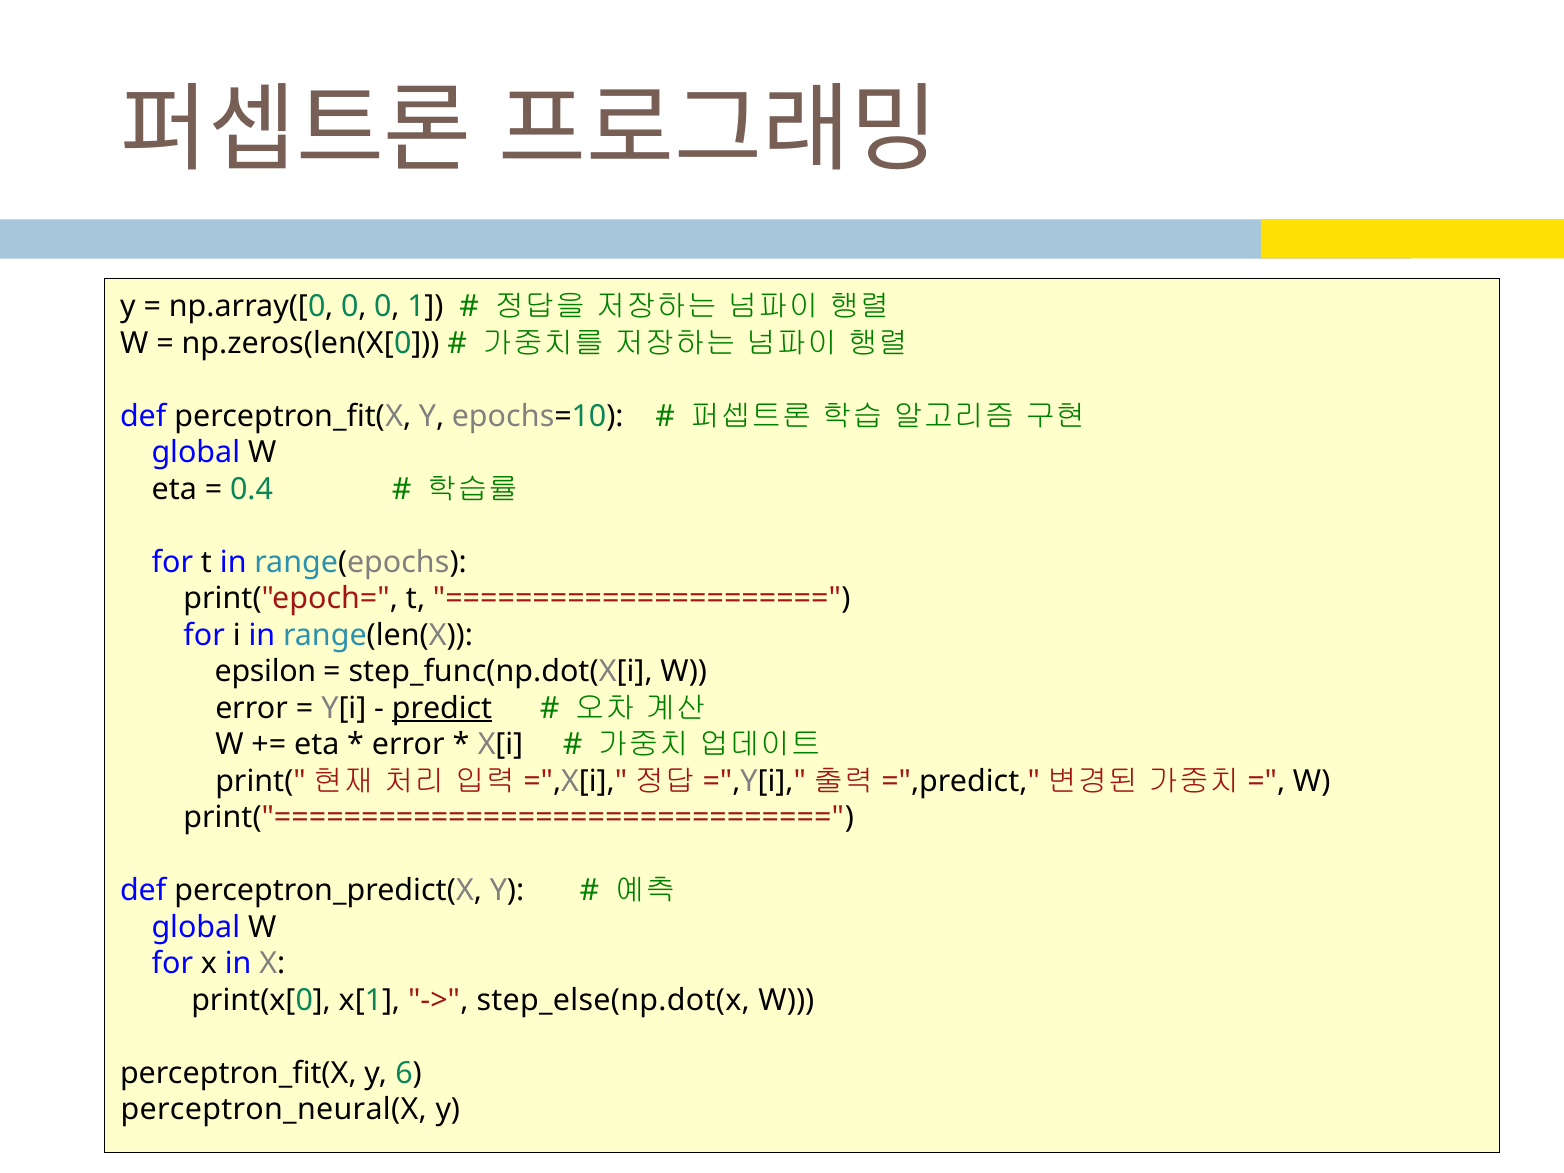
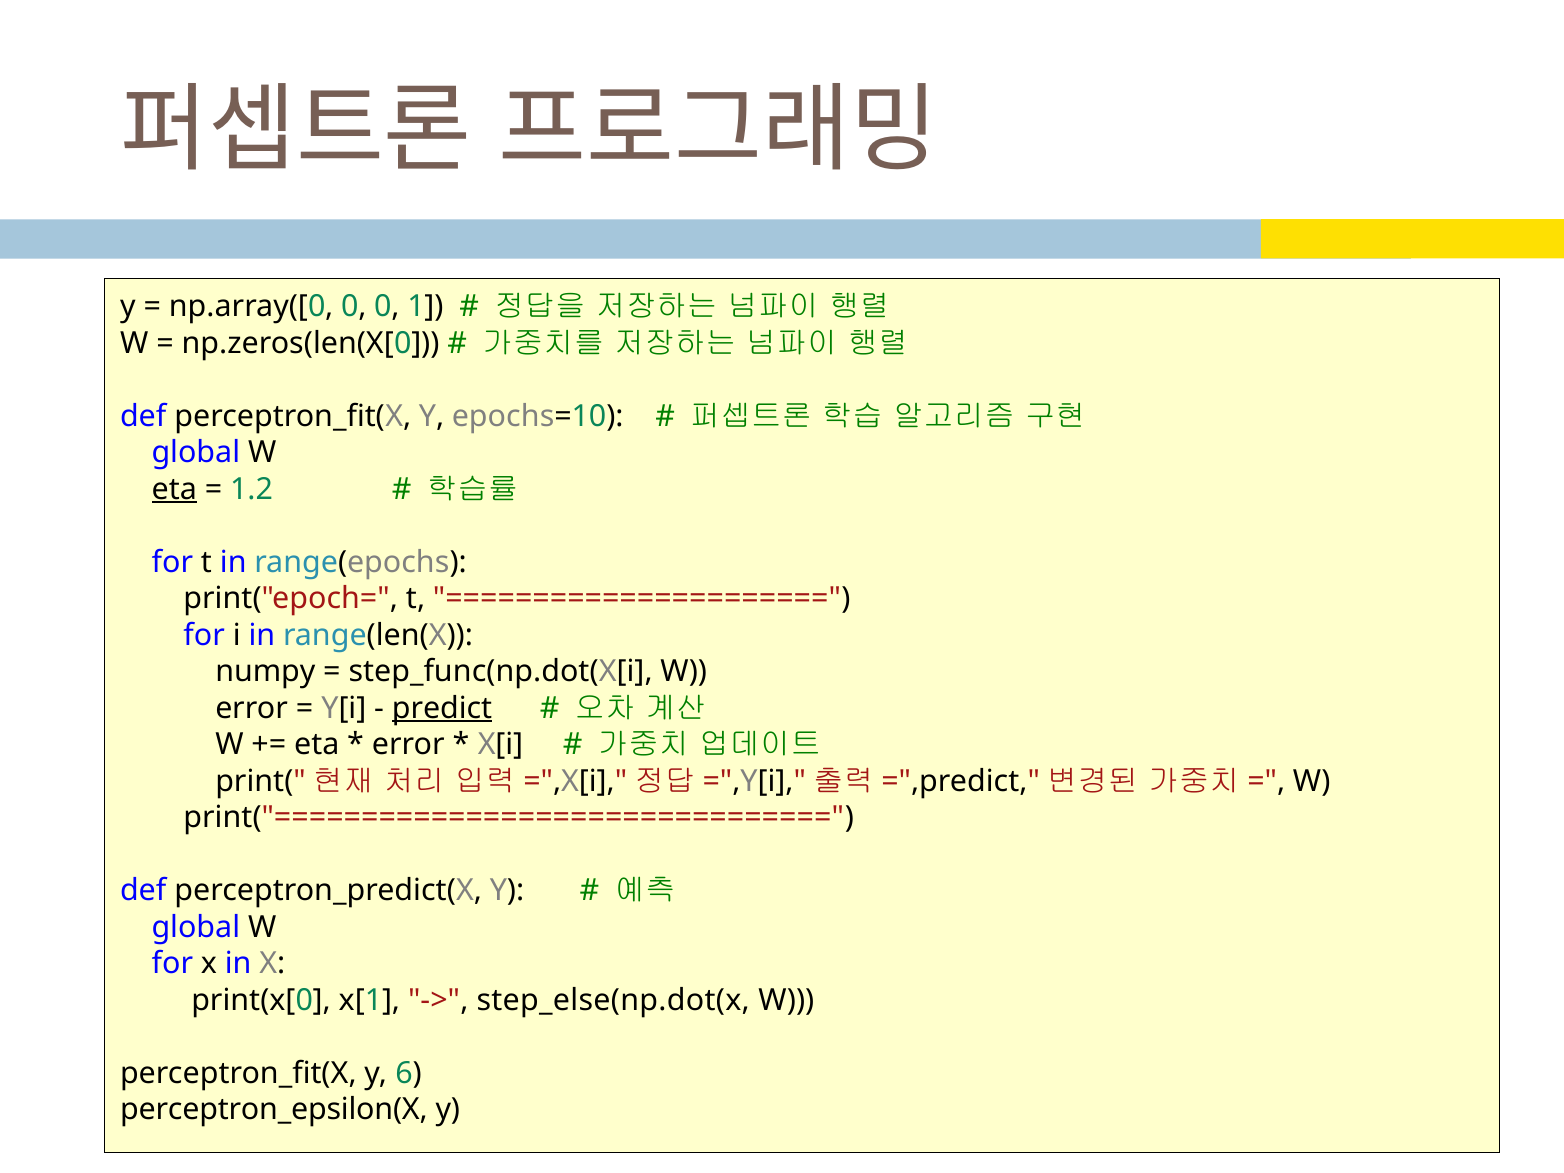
eta underline: none -> present (174, 489)
0.4: 0.4 -> 1.2 (252, 489)
epsilon: epsilon -> numpy (265, 672)
perceptron_neural(X: perceptron_neural(X -> perceptron_epsilon(X (274, 1110)
